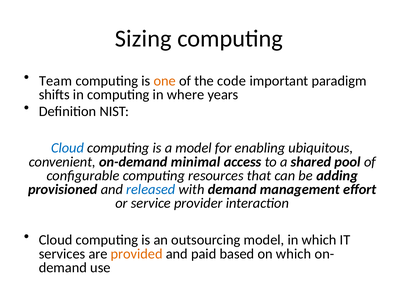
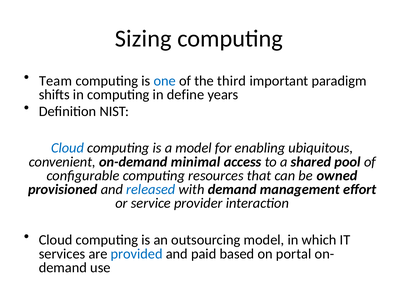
one colour: orange -> blue (165, 81)
code: code -> third (232, 81)
where: where -> define (186, 94)
adding: adding -> owned (337, 175)
provided colour: orange -> blue (137, 253)
on which: which -> portal (294, 253)
